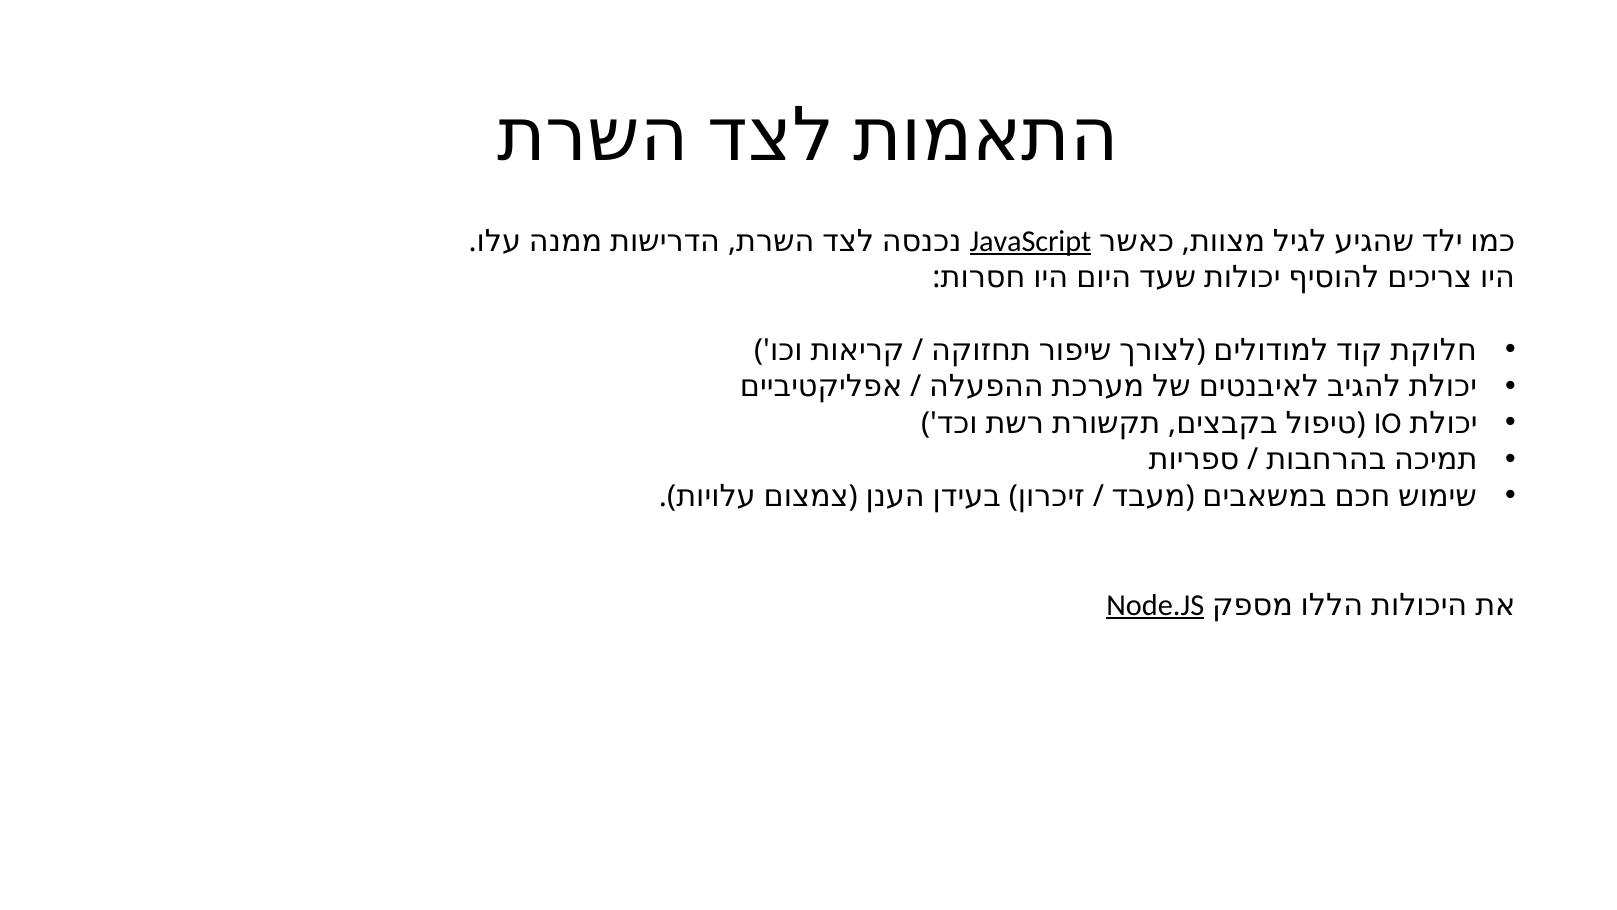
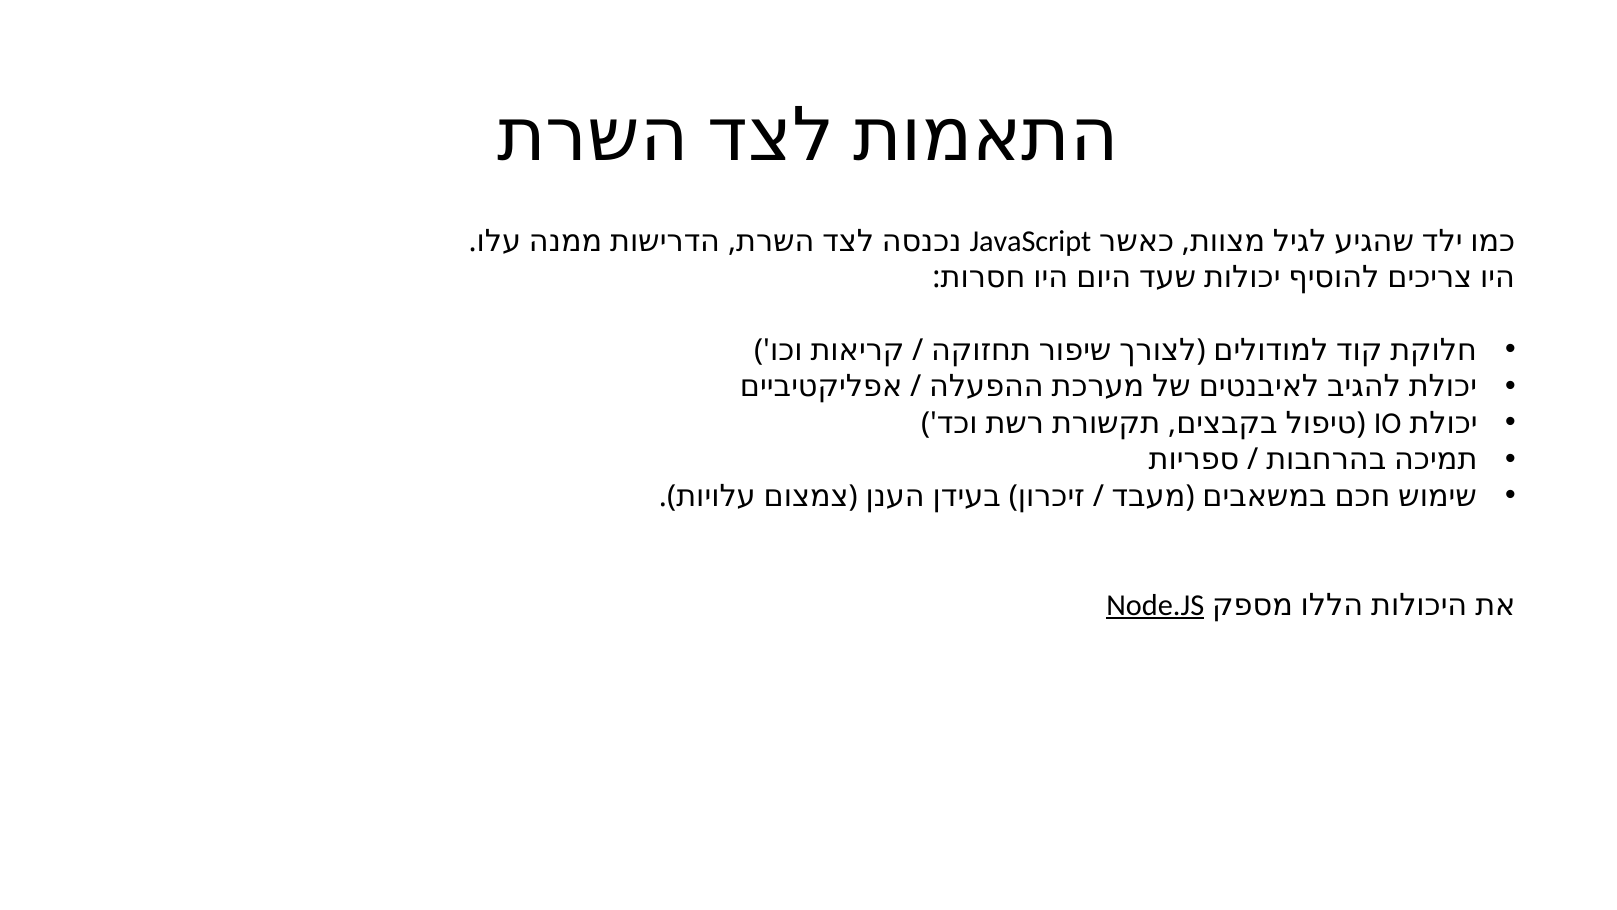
JavaScript underline: present -> none (1030, 241)
